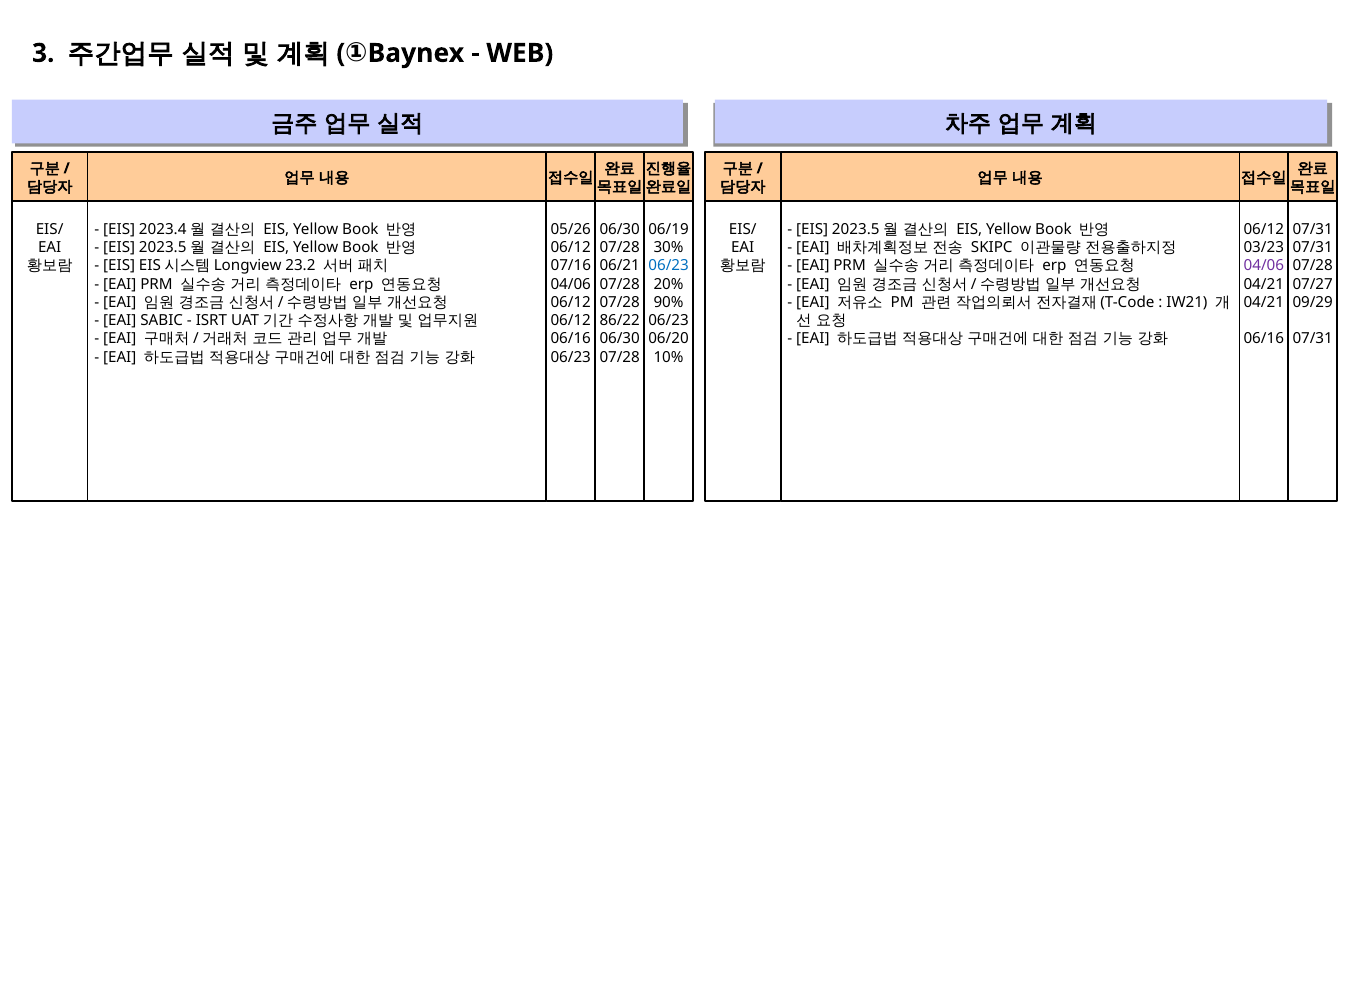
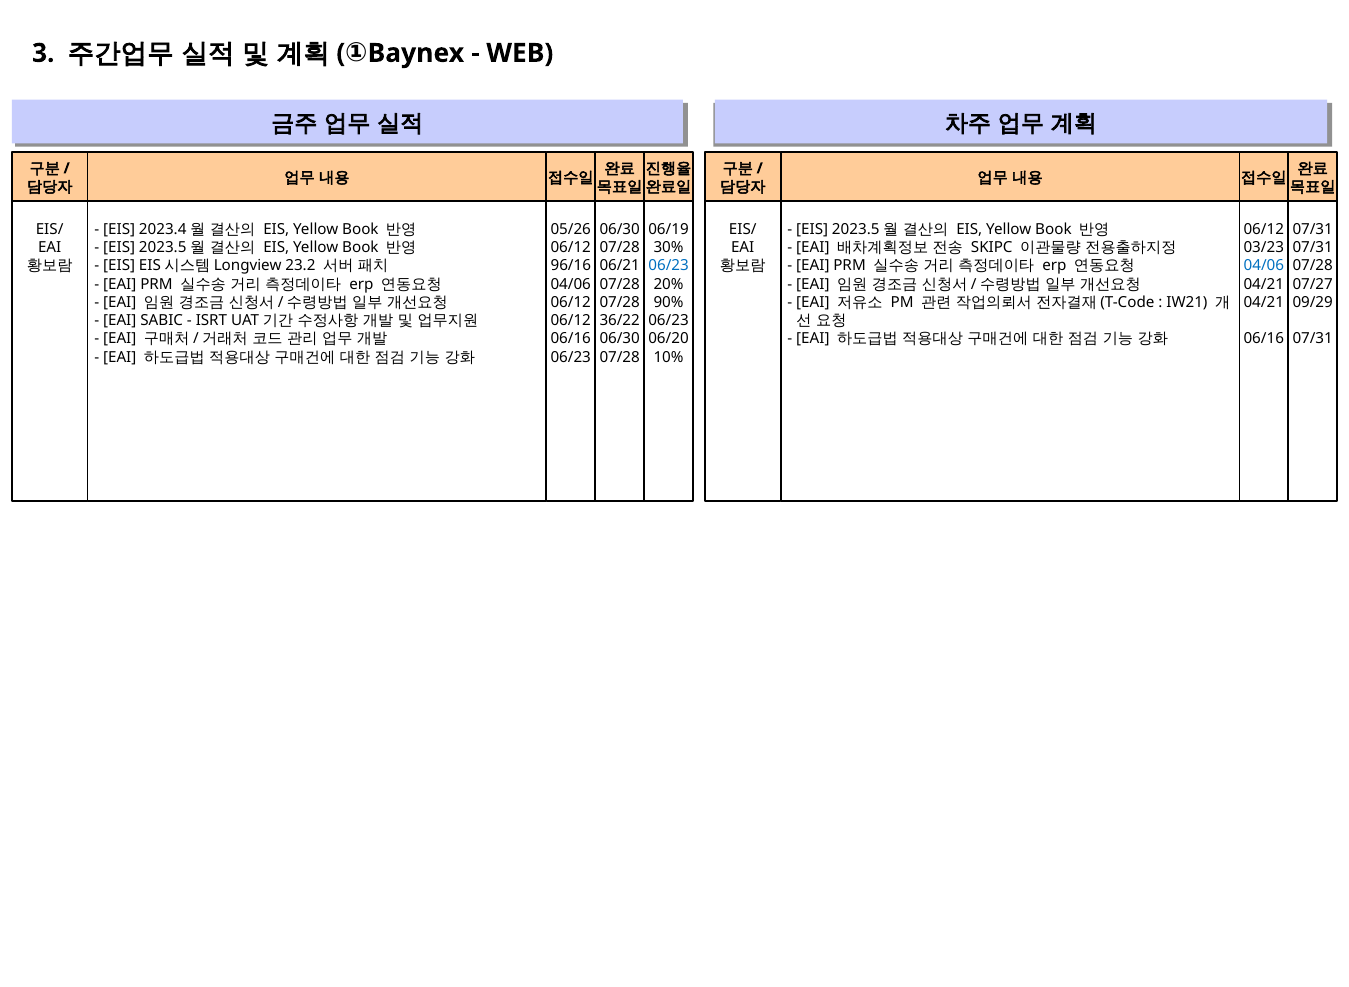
07/16: 07/16 -> 96/16 (571, 266)
04/06 colour: purple -> blue (1264, 266)
86/22: 86/22 -> 36/22 (620, 320)
